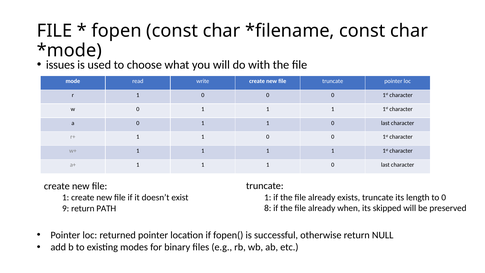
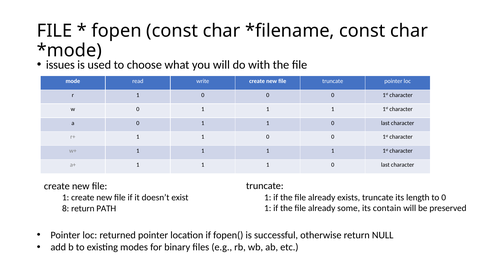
8: 8 -> 1 (268, 208)
when: when -> some (349, 208)
skipped: skipped -> contain (387, 208)
9: 9 -> 8 (66, 208)
